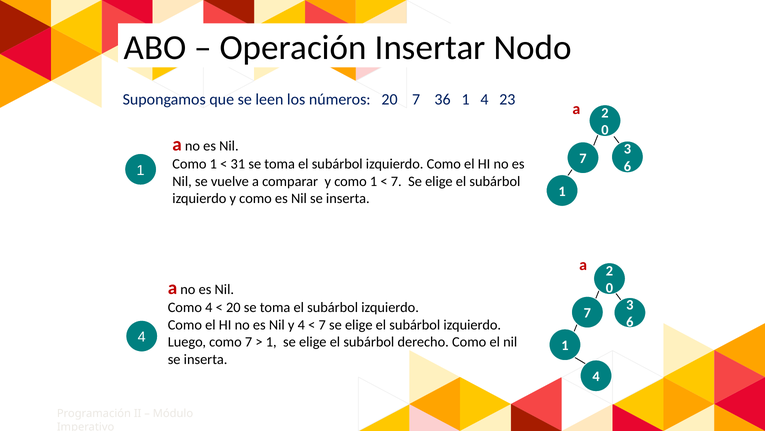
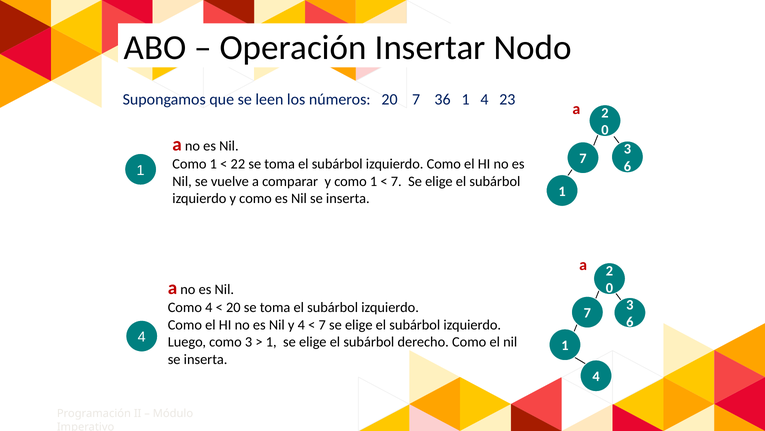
31: 31 -> 22 (238, 164)
como 7: 7 -> 3 (249, 342)
